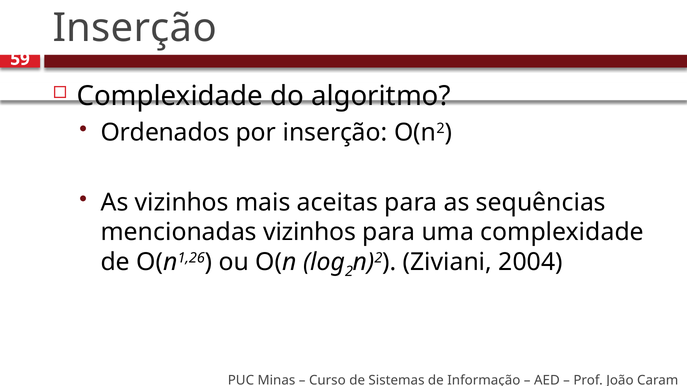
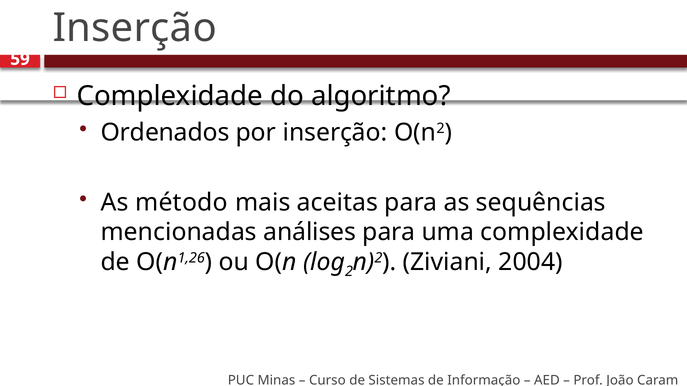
As vizinhos: vizinhos -> método (182, 203)
mencionadas vizinhos: vizinhos -> análises (310, 232)
